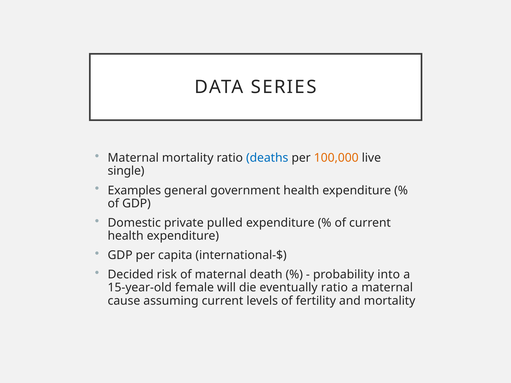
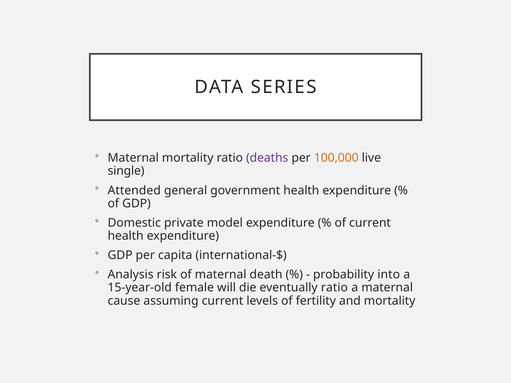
deaths colour: blue -> purple (267, 158)
Examples: Examples -> Attended (134, 191)
pulled: pulled -> model (225, 223)
Decided: Decided -> Analysis (131, 275)
